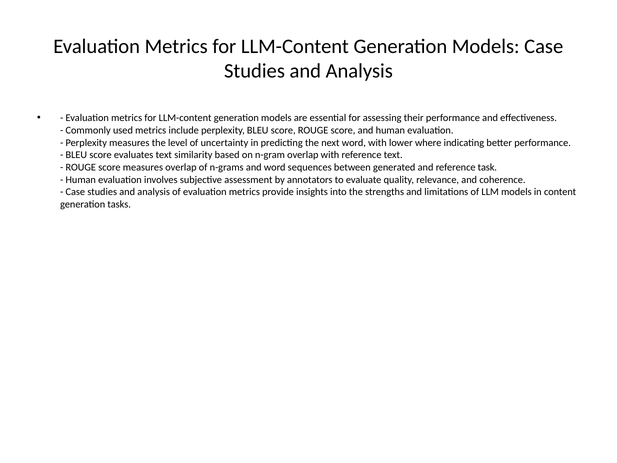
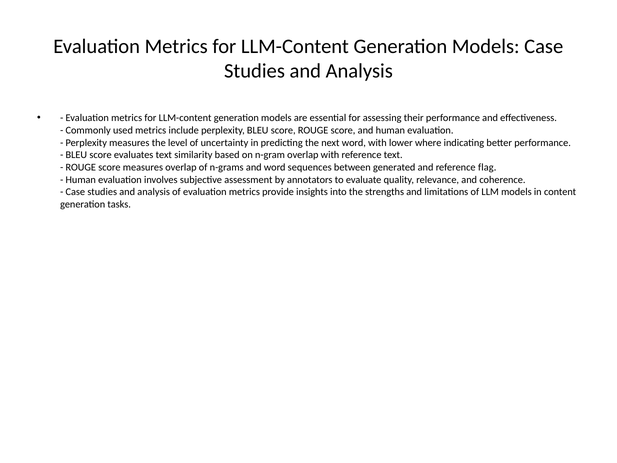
task: task -> flag (487, 167)
